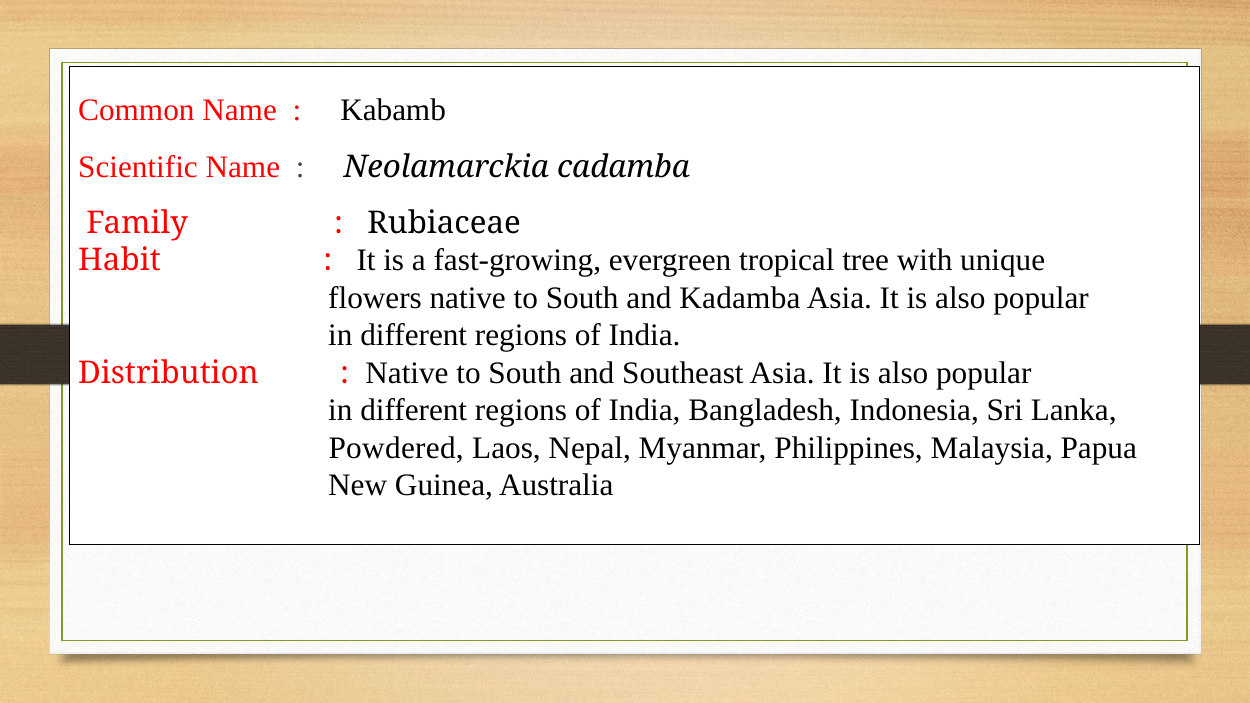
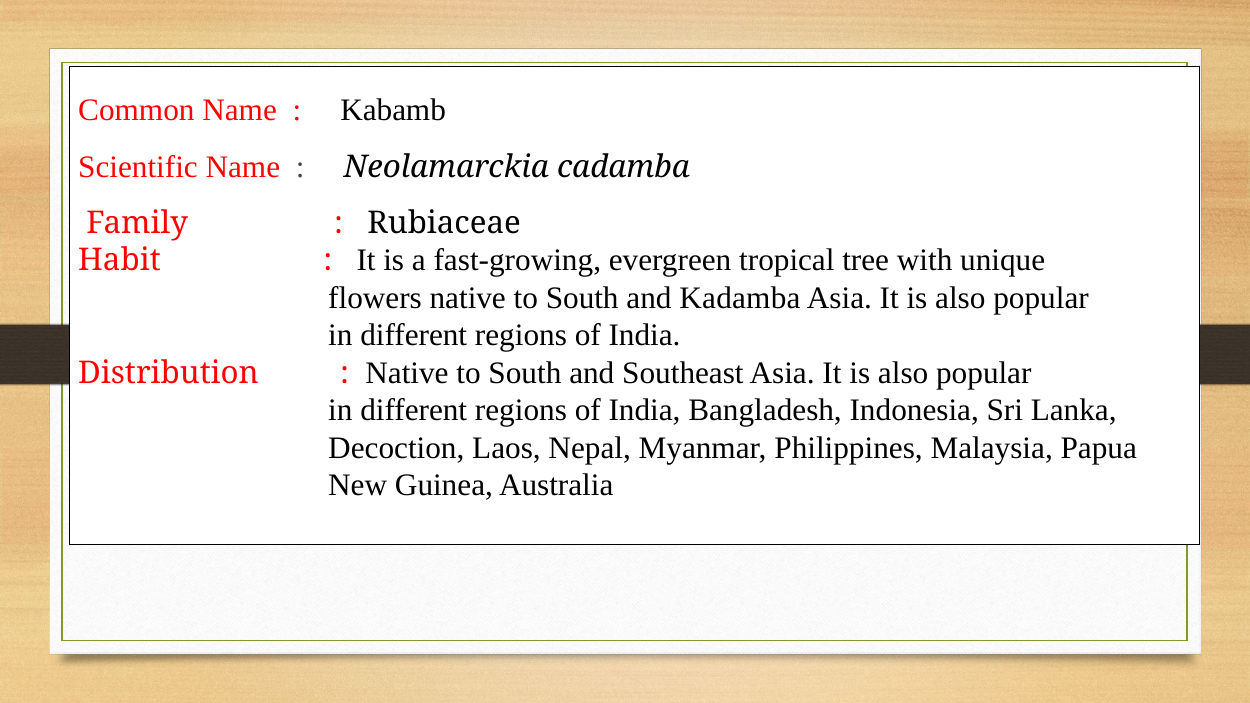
Powdered: Powdered -> Decoction (396, 448)
